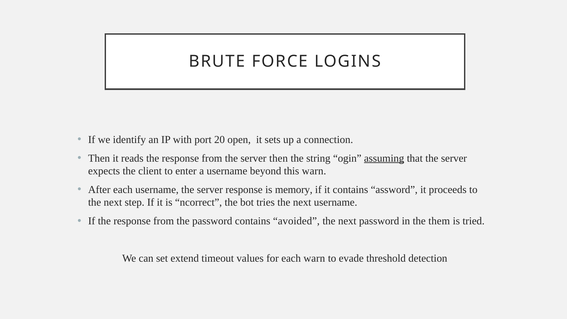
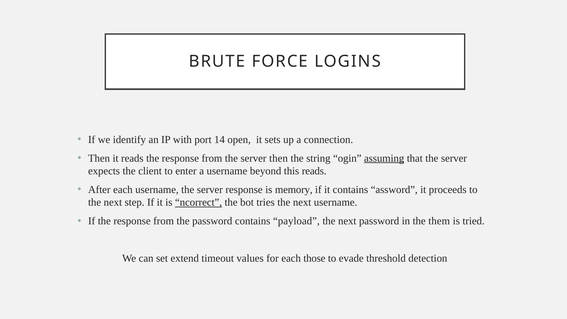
20: 20 -> 14 (220, 140)
this warn: warn -> reads (314, 171)
ncorrect underline: none -> present (199, 202)
avoided: avoided -> payload (296, 221)
each warn: warn -> those (314, 258)
